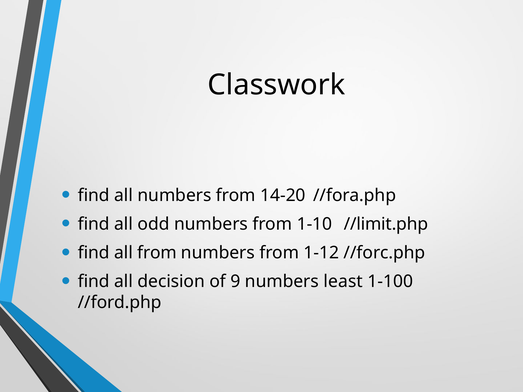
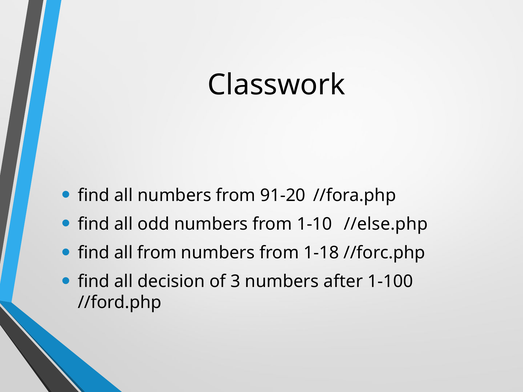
14-20: 14-20 -> 91-20 (283, 195)
//limit.php: //limit.php -> //else.php (386, 224)
1-12: 1-12 -> 1-18 (321, 253)
9: 9 -> 3 (235, 282)
least: least -> after (343, 282)
